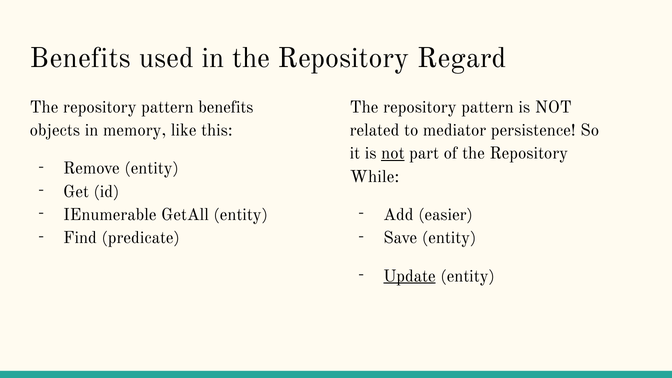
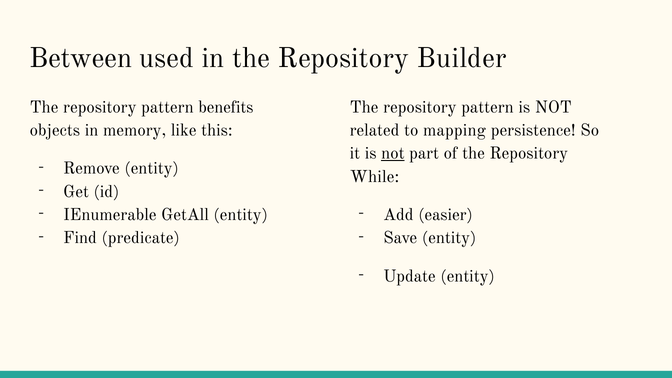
Benefits: Benefits -> Between (81, 58)
Regard: Regard -> Builder (462, 58)
mediator: mediator -> mapping (454, 130)
Update underline: present -> none (409, 276)
